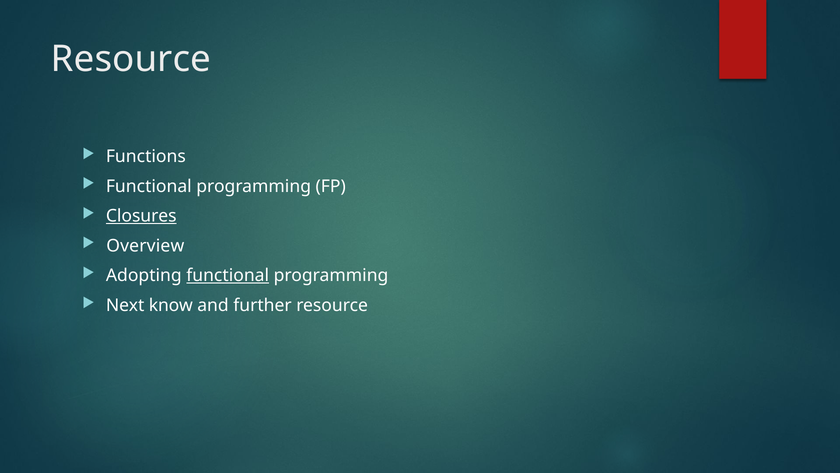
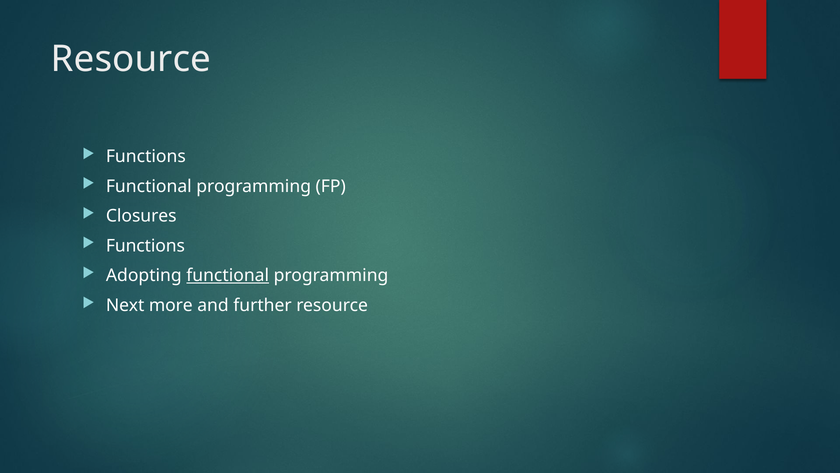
Closures underline: present -> none (141, 216)
Overview: Overview -> Functions (145, 246)
know: know -> more (171, 305)
